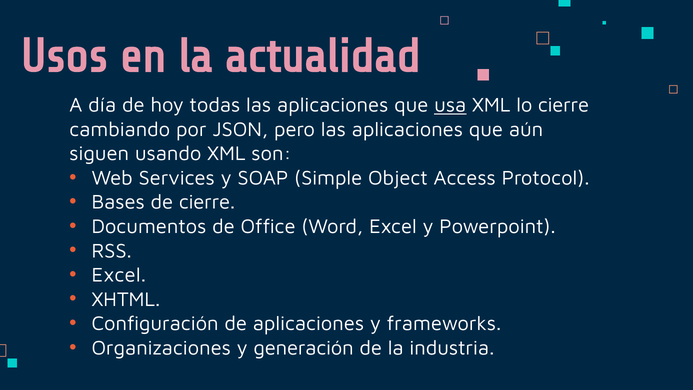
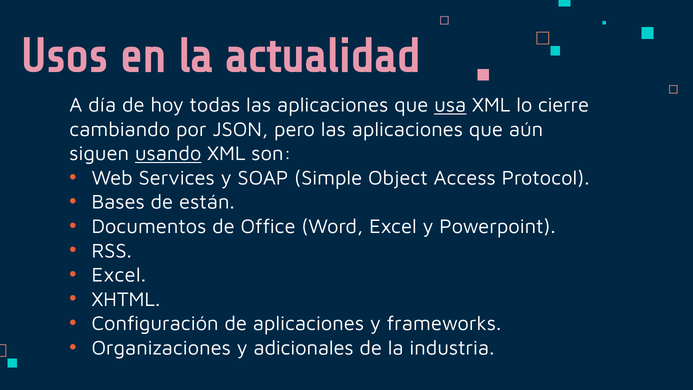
usando underline: none -> present (168, 154)
de cierre: cierre -> están (207, 202)
generación: generación -> adicionales (304, 348)
